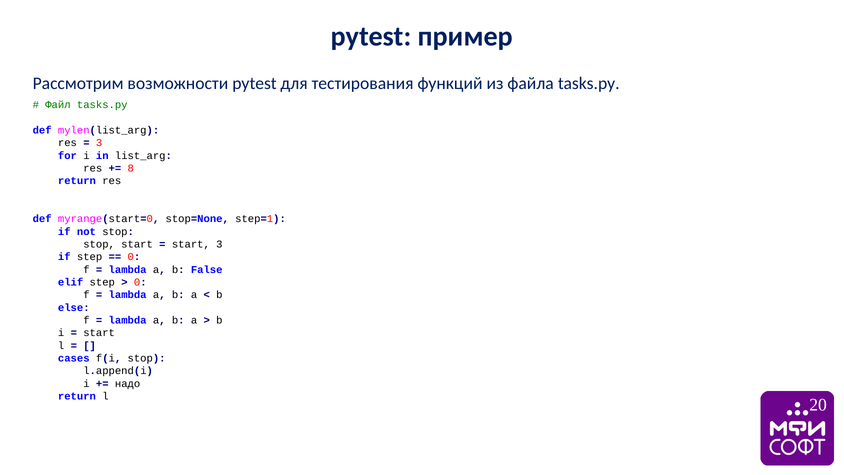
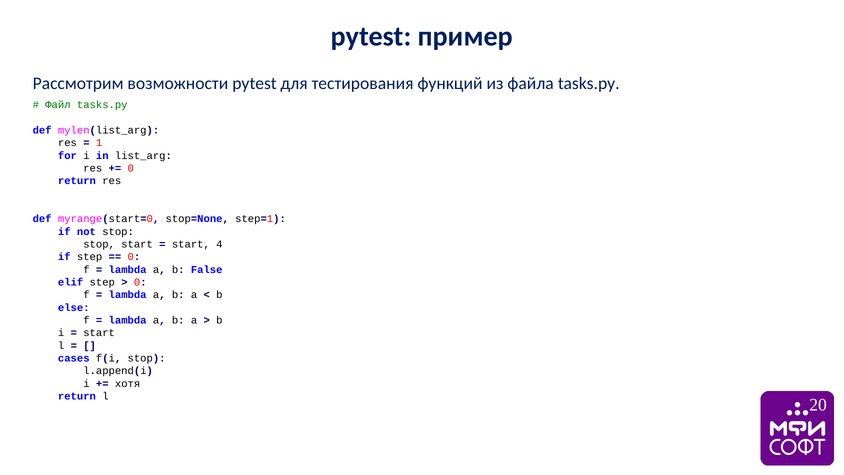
3: 3 -> 1 (99, 143)
8: 8 -> 0 (131, 168)
start 3: 3 -> 4 (219, 244)
надо: надо -> хотя (128, 383)
